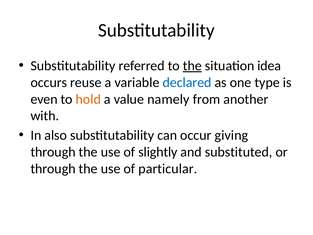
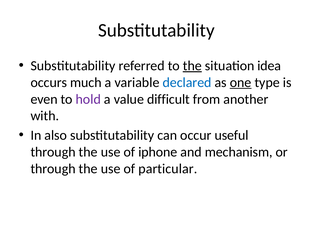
reuse: reuse -> much (86, 82)
one underline: none -> present (241, 82)
hold colour: orange -> purple (88, 99)
namely: namely -> difficult (168, 99)
giving: giving -> useful (232, 135)
slightly: slightly -> iphone (158, 152)
substituted: substituted -> mechanism (239, 152)
